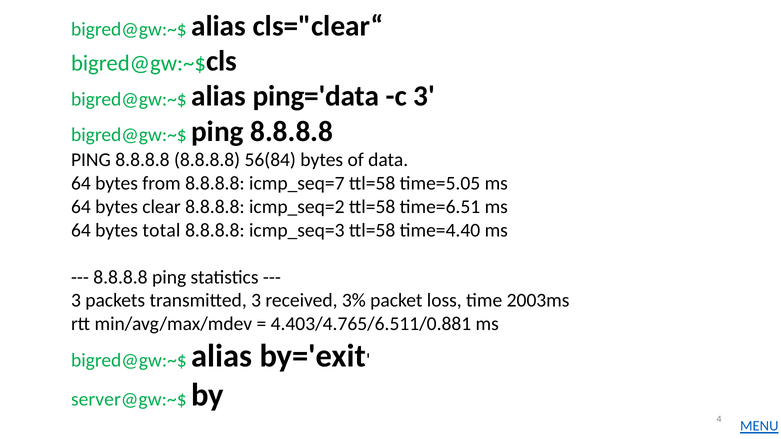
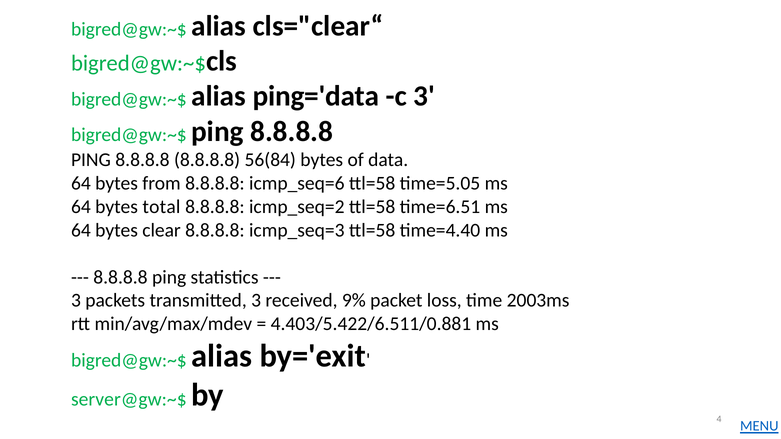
icmp_seq=7: icmp_seq=7 -> icmp_seq=6 (297, 184)
clear: clear -> total (161, 207)
total: total -> clear (162, 230)
3%: 3% -> 9% (354, 301)
4.403/4.765/6.511/0.881: 4.403/4.765/6.511/0.881 -> 4.403/5.422/6.511/0.881 (371, 324)
